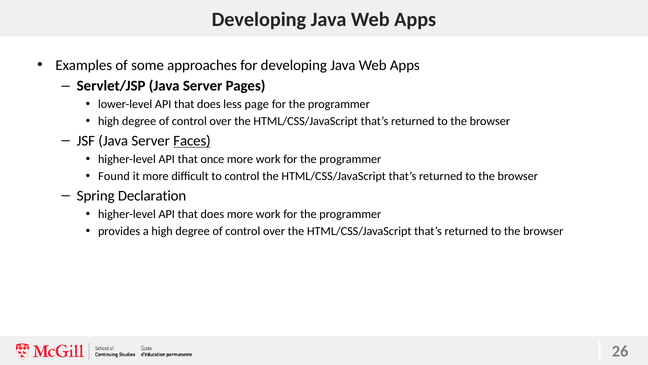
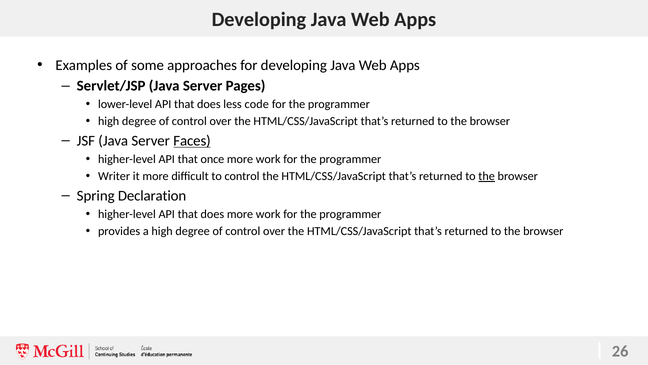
page: page -> code (257, 104)
Found: Found -> Writer (114, 176)
the underline: none -> present (487, 176)
